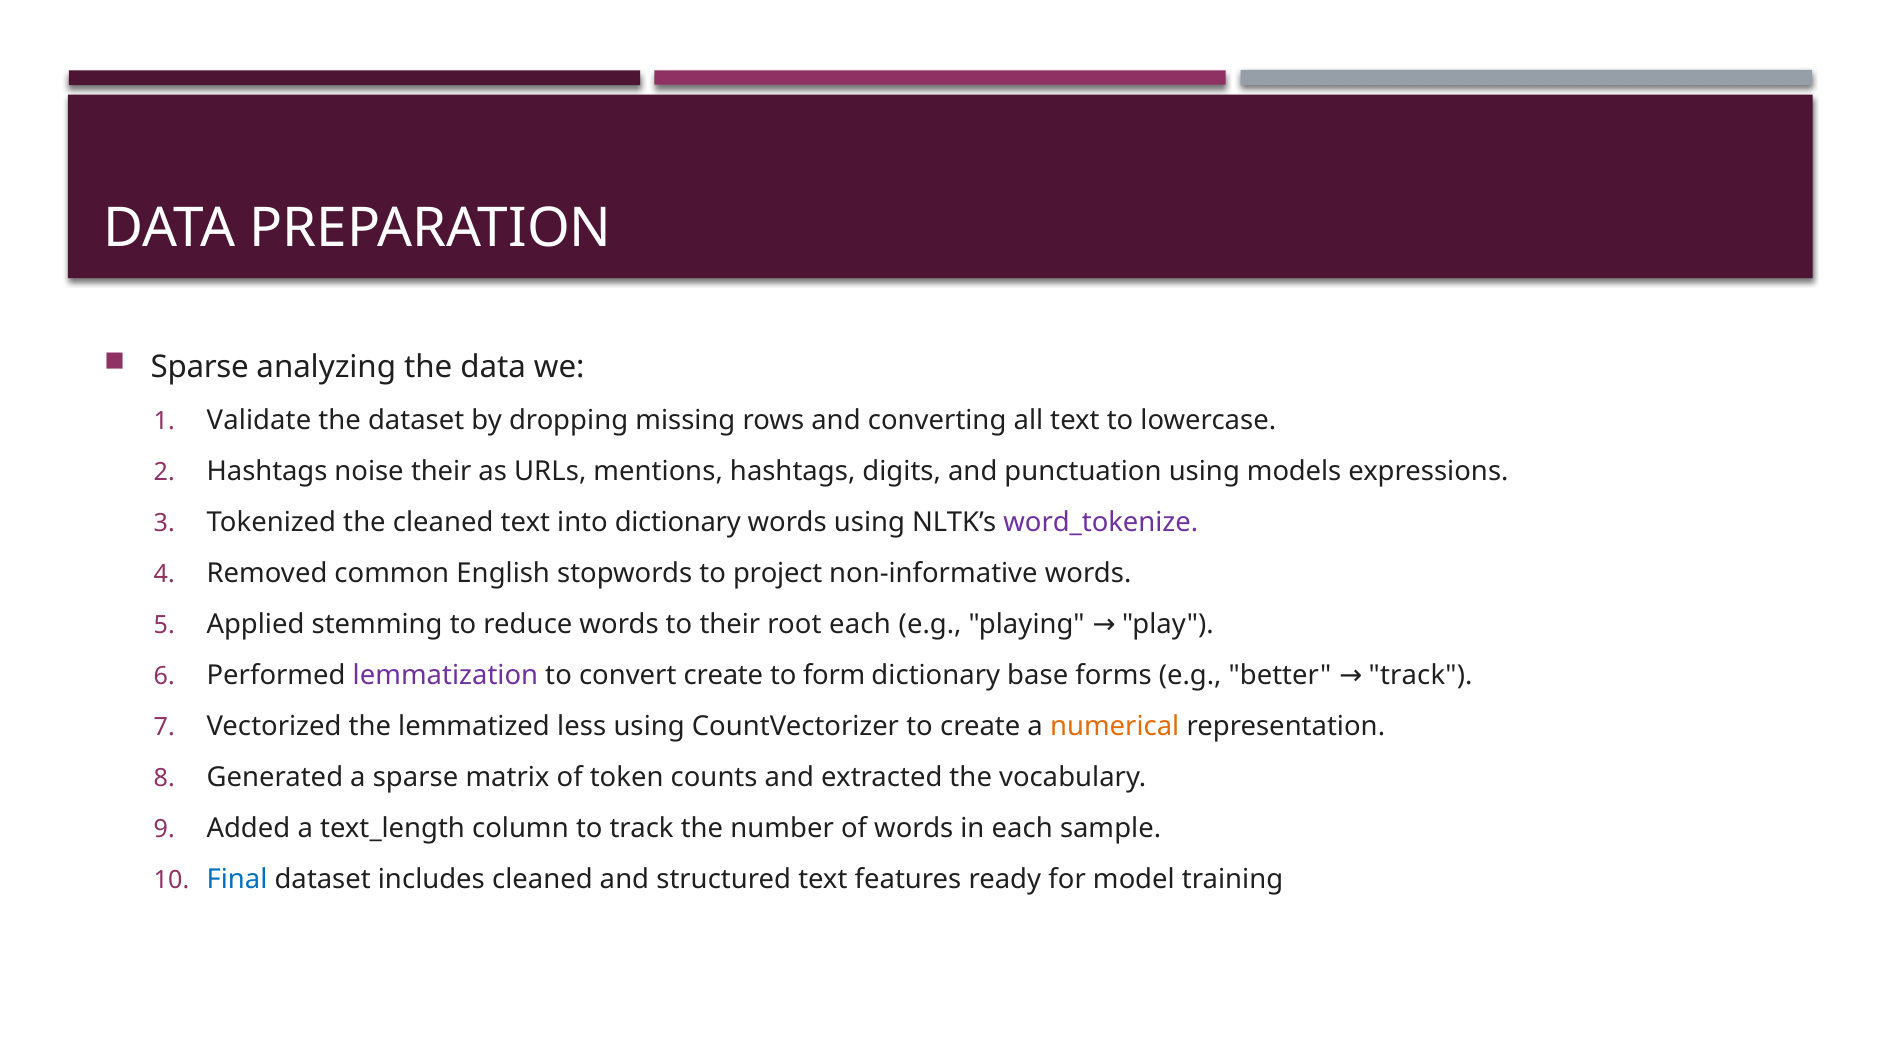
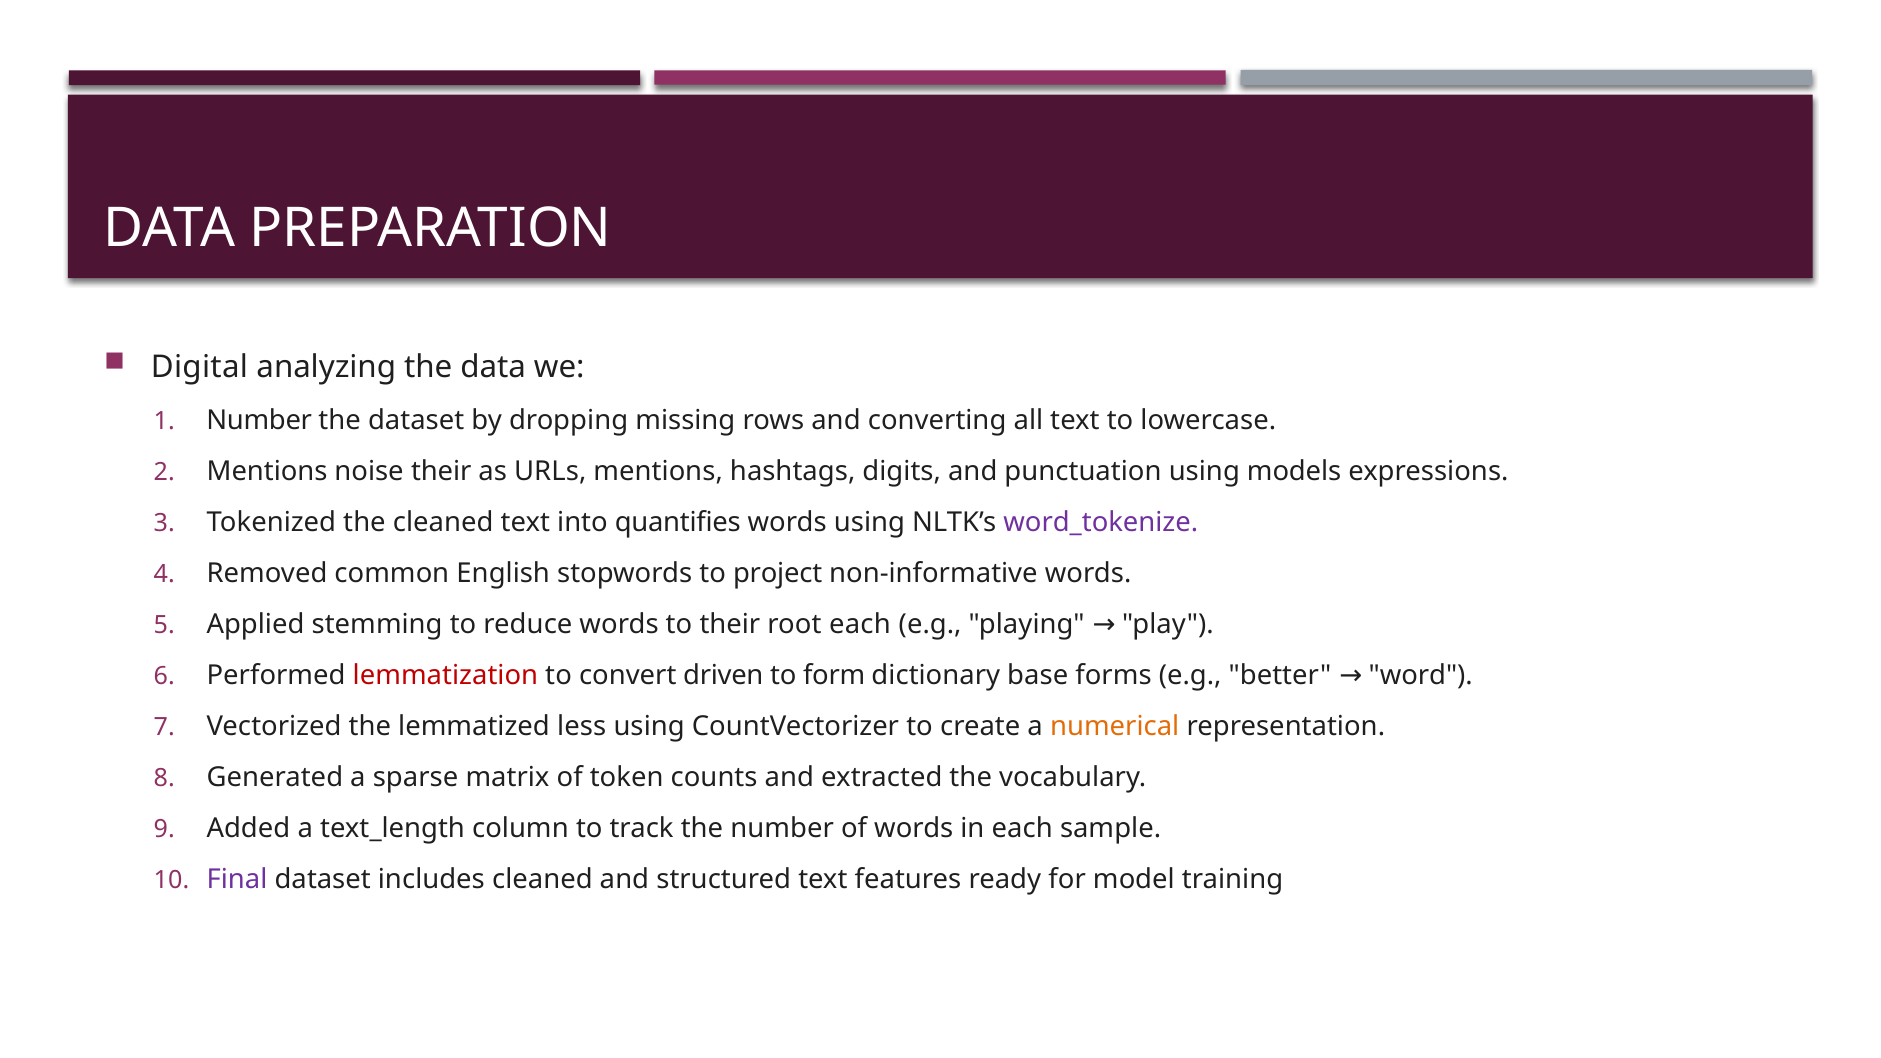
Sparse: Sparse -> Digital (199, 367)
Validate: Validate -> Number (259, 420)
Hashtags: Hashtags -> Mentions (267, 471)
into dictionary: dictionary -> quantifies (678, 522)
lemmatization colour: purple -> red (445, 675)
convert create: create -> driven (723, 675)
better track: track -> word (1421, 675)
Final colour: blue -> purple (237, 879)
